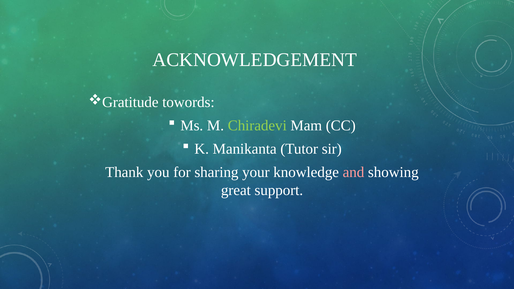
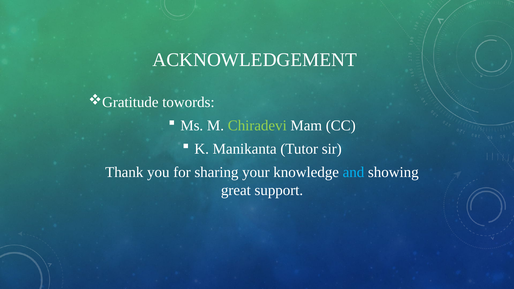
and colour: pink -> light blue (354, 172)
